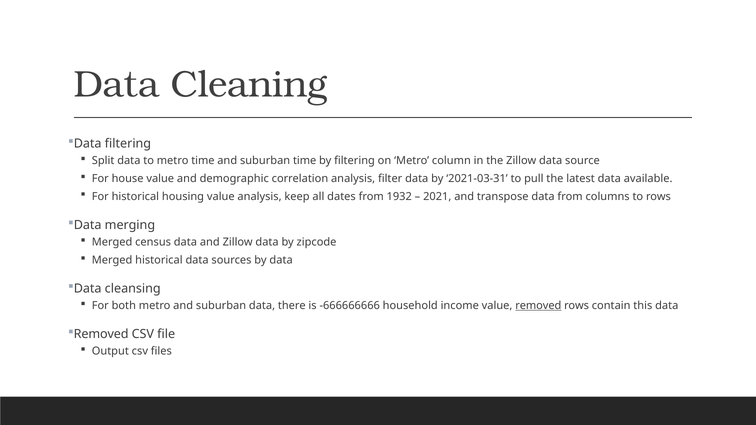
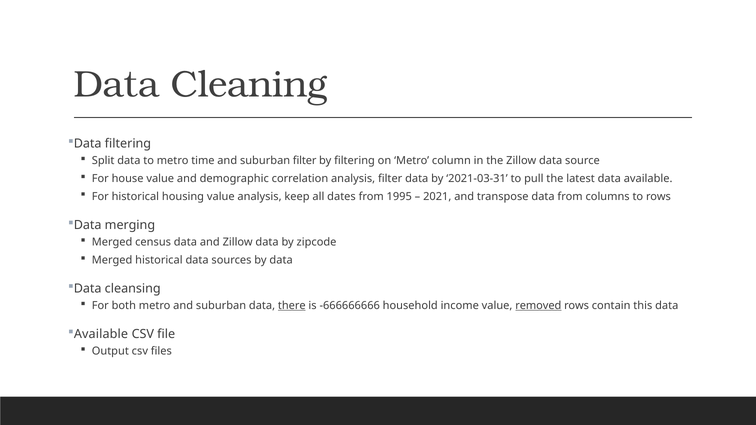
suburban time: time -> filter (305, 161)
1932: 1932 -> 1995 (399, 197)
there underline: none -> present (292, 306)
Removed: Removed -> Available (101, 334)
